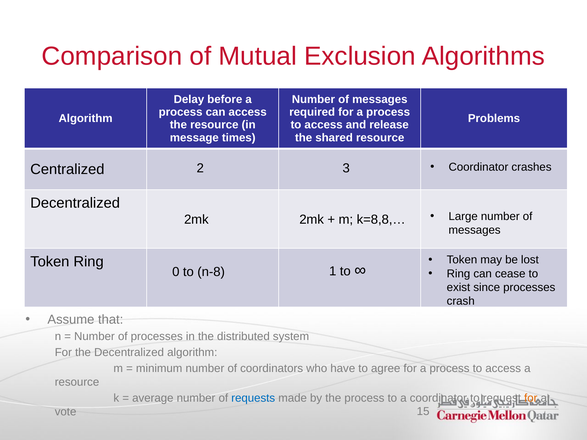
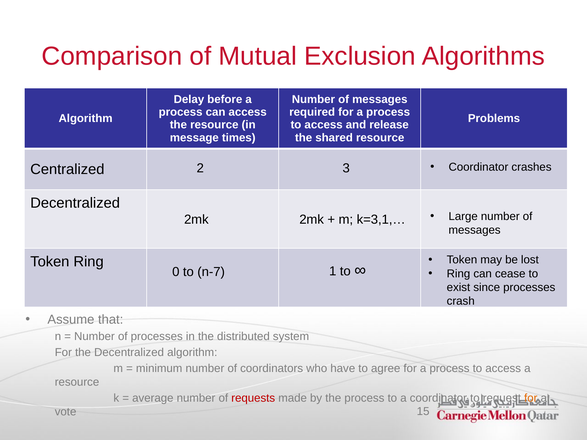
k=8,8,…: k=8,8,… -> k=3,1,… (381, 220)
n-8: n-8 -> n-7 (211, 272)
requests colour: blue -> red (253, 398)
